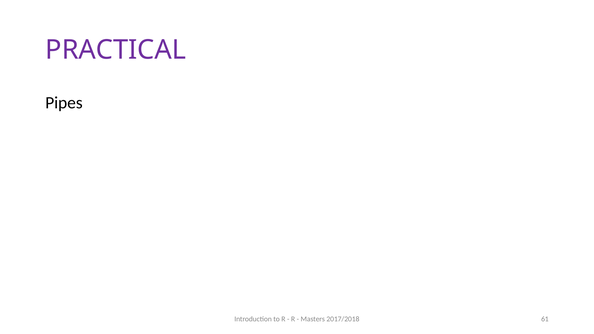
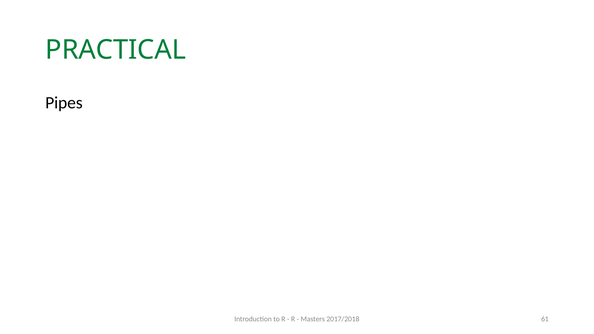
PRACTICAL colour: purple -> green (116, 50)
